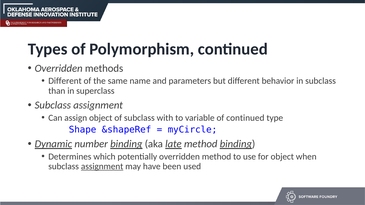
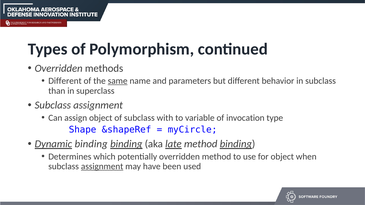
same underline: none -> present (118, 81)
of continued: continued -> invocation (245, 118)
Dynamic number: number -> binding (91, 144)
